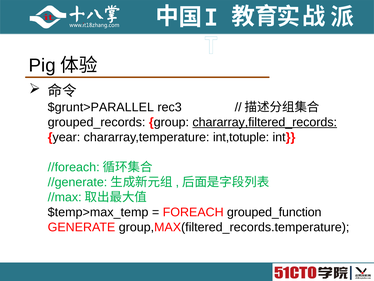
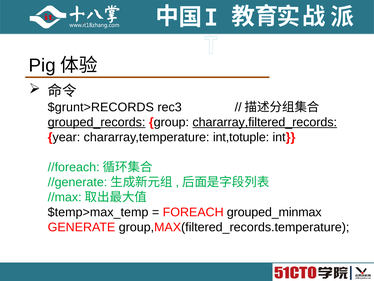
$grunt>PARALLEL: $grunt>PARALLEL -> $grunt>RECORDS (101, 107)
grouped_records underline: none -> present (97, 122)
grouped_function: grouped_function -> grouped_minmax (274, 212)
